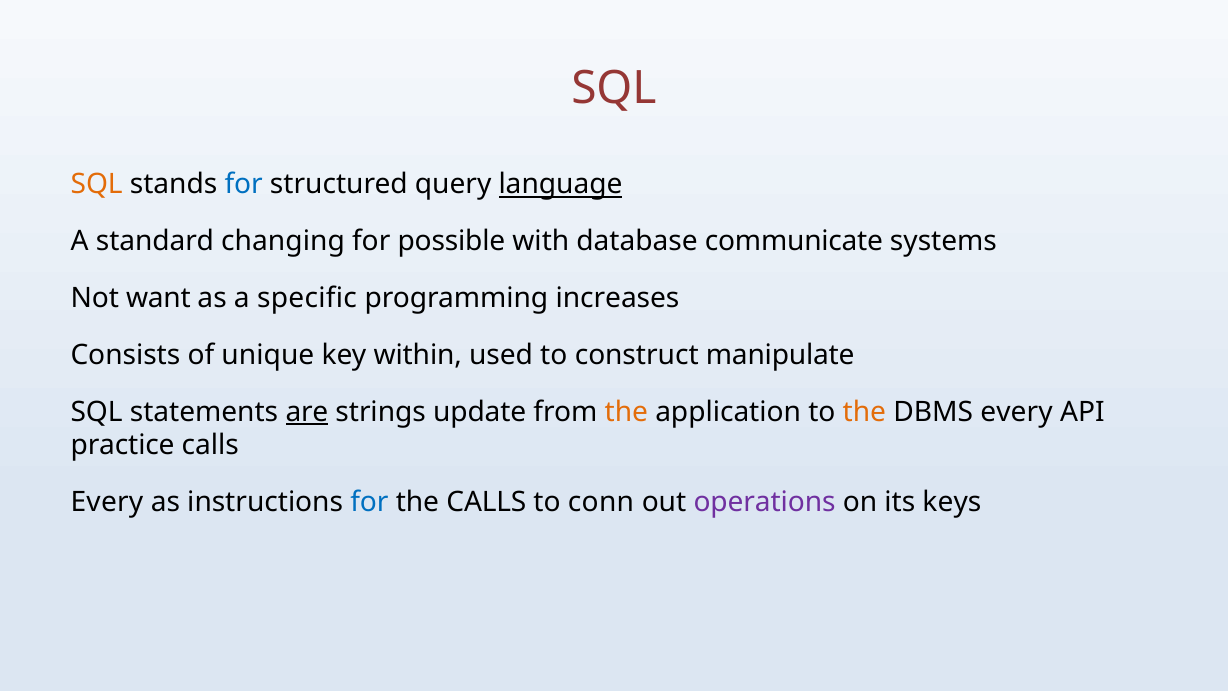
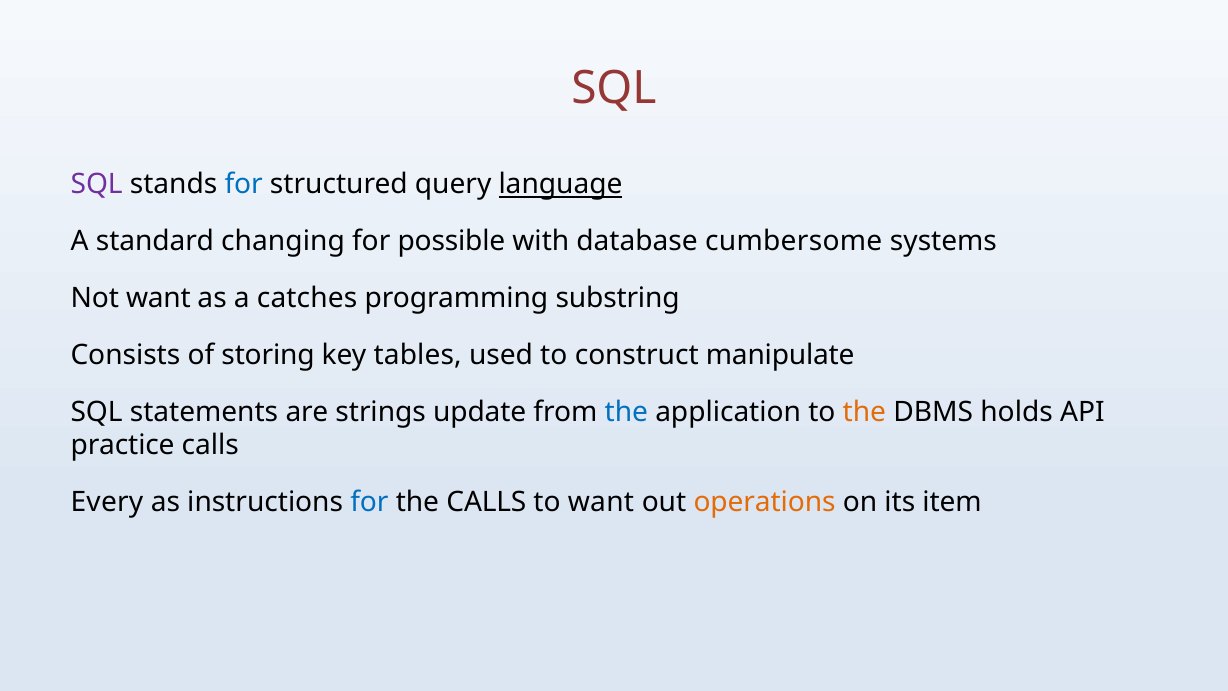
SQL colour: orange -> purple (97, 185)
communicate: communicate -> cumbersome (794, 241)
specific: specific -> catches (307, 298)
increases: increases -> substring (618, 298)
unique: unique -> storing (268, 355)
within: within -> tables (418, 355)
are underline: present -> none (307, 412)
the colour: orange -> blue (626, 412)
DBMS every: every -> holds (1017, 412)
to conn: conn -> want (601, 502)
operations colour: purple -> orange (765, 502)
keys: keys -> item (952, 502)
